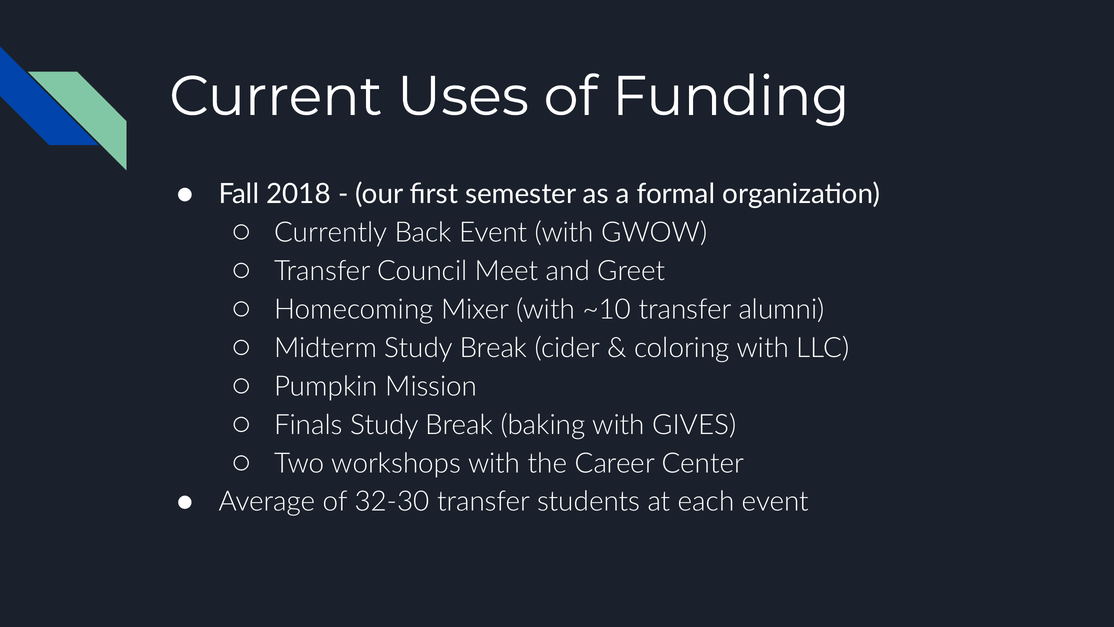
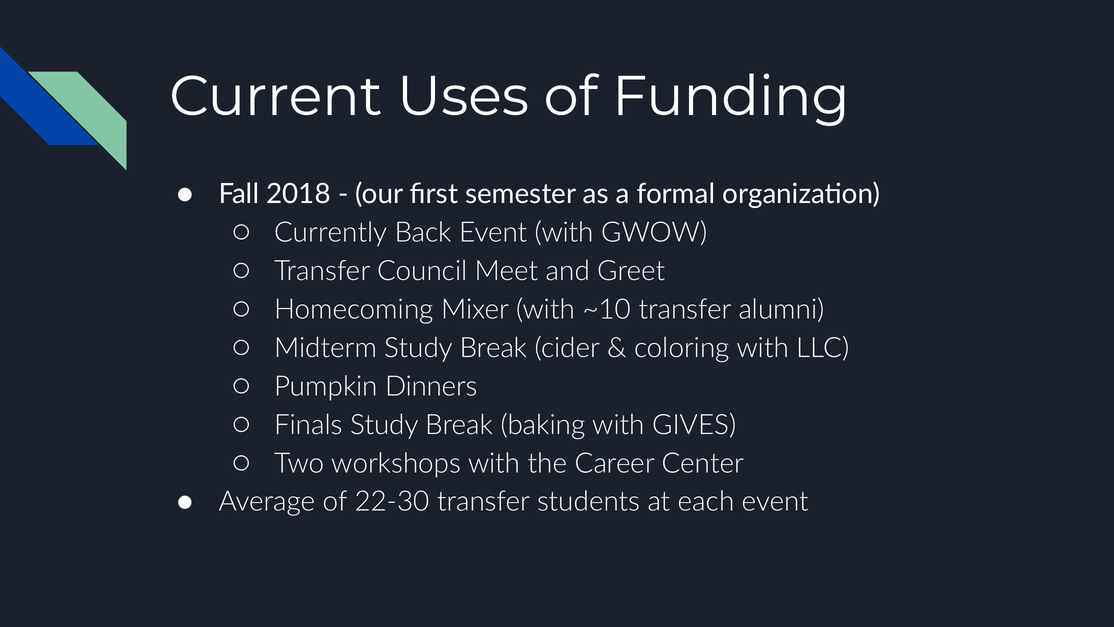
Mission: Mission -> Dinners (431, 386)
32-30: 32-30 -> 22-30 (392, 501)
